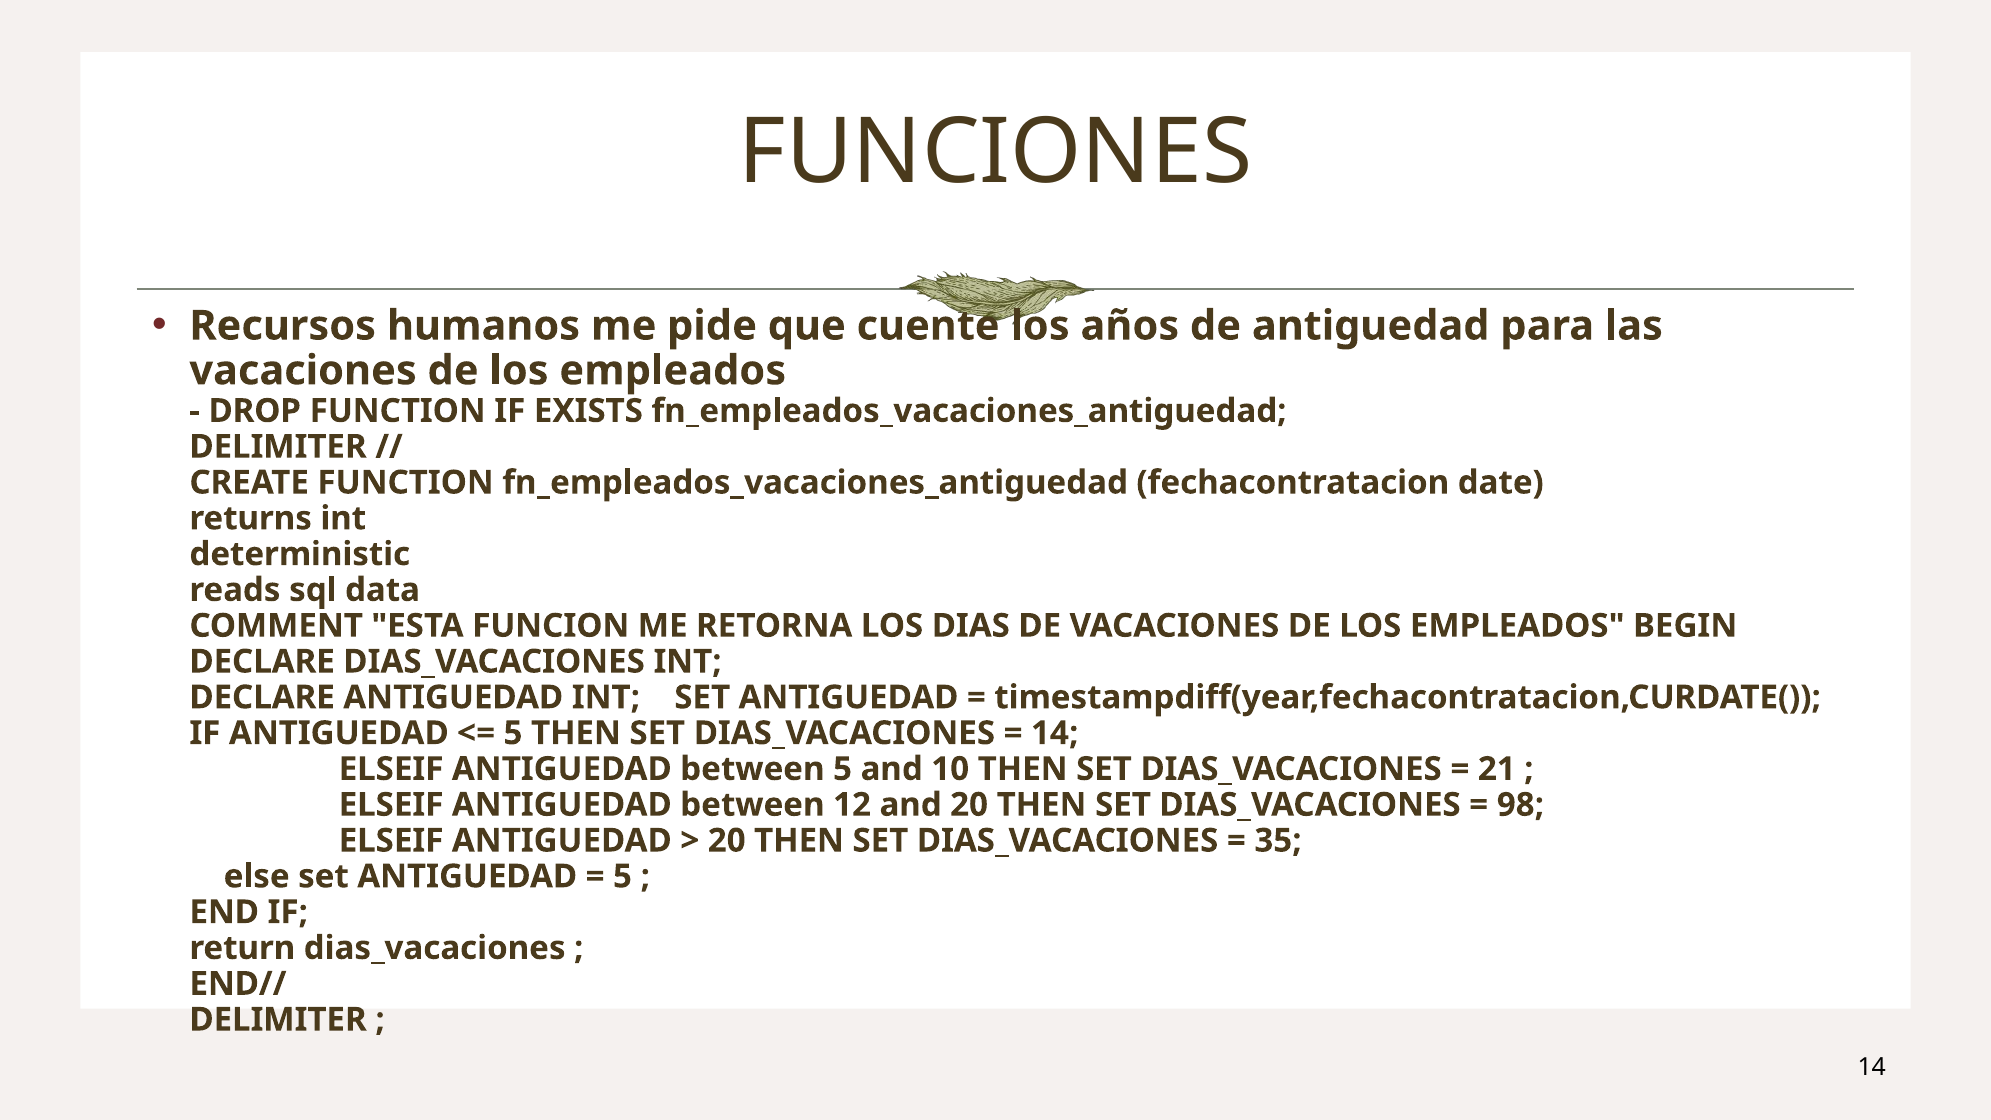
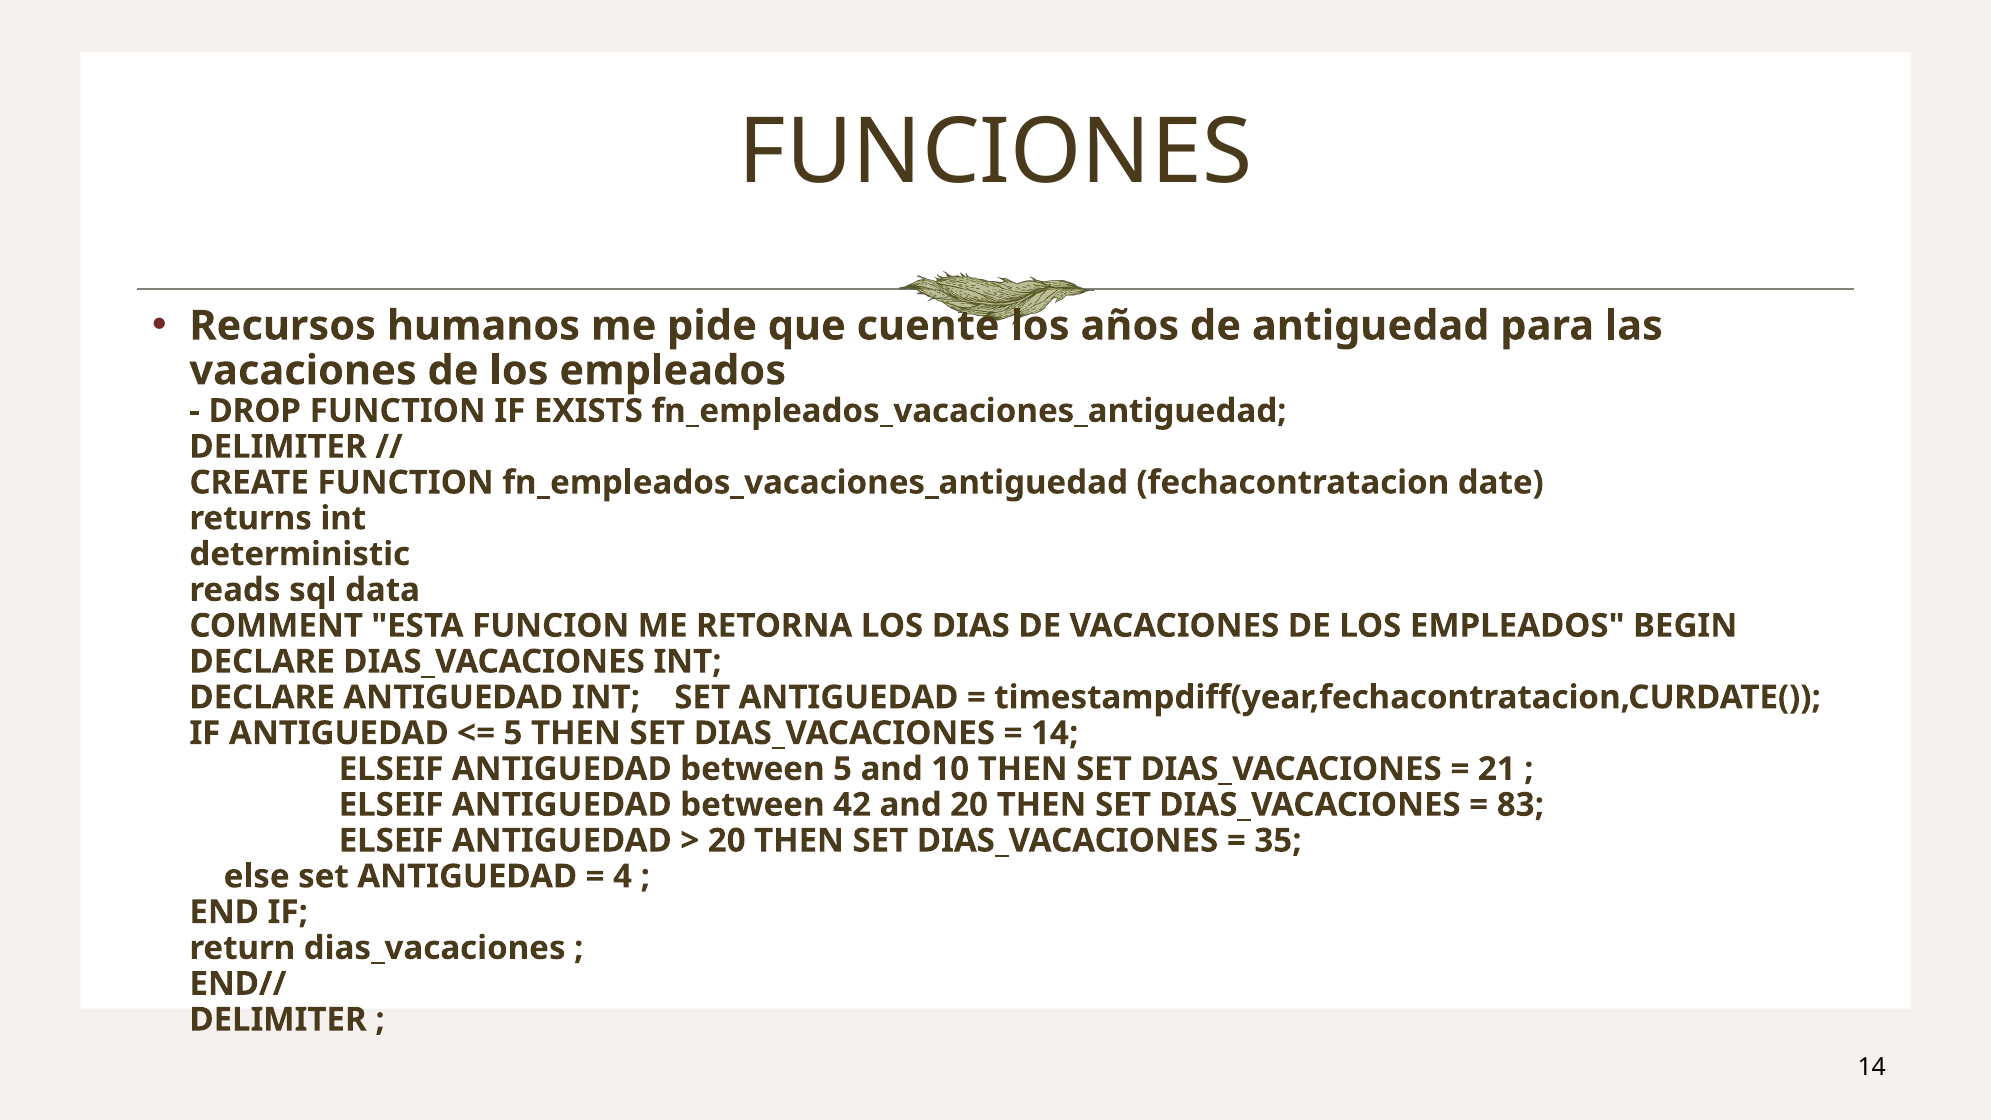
12: 12 -> 42 (852, 805)
98: 98 -> 83 (1520, 805)
5: 5 -> 4 (623, 876)
